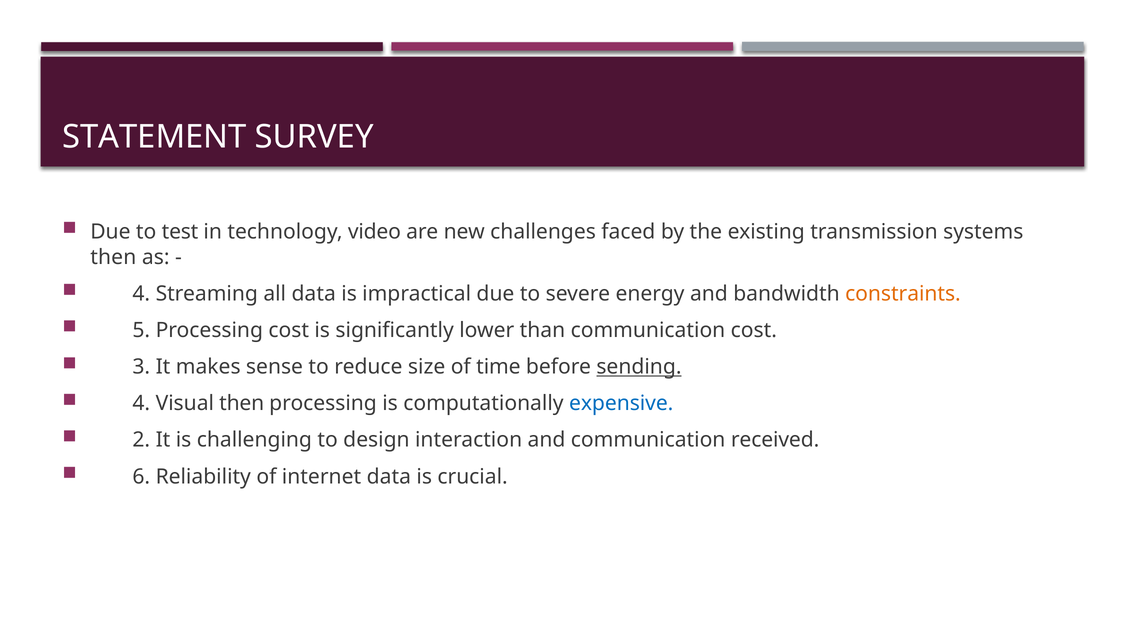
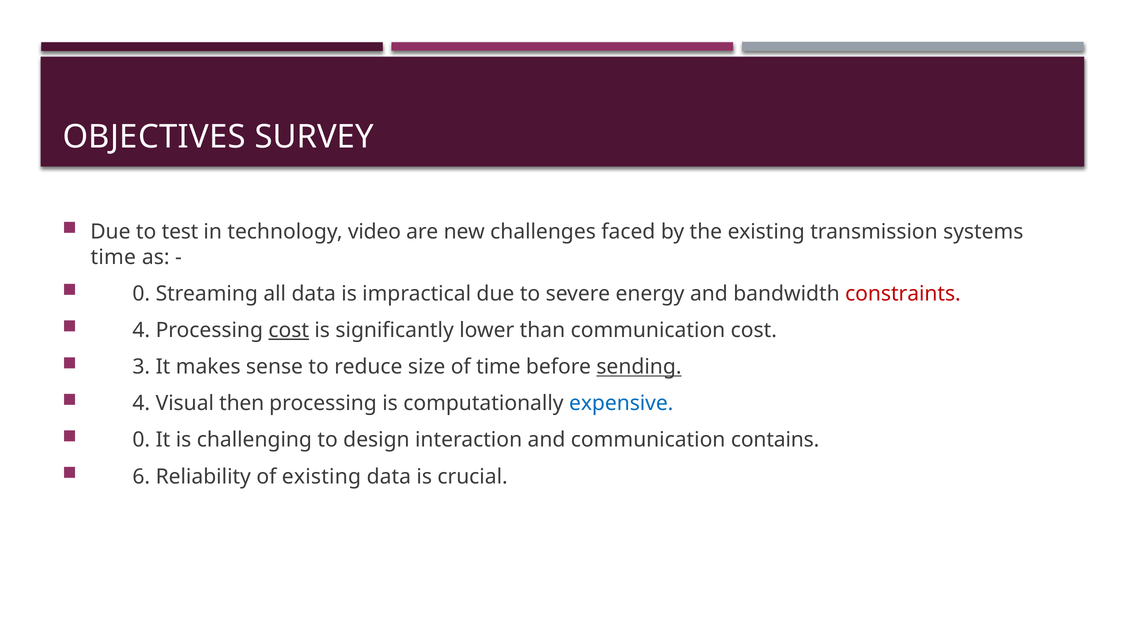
STATEMENT: STATEMENT -> OBJECTIVES (154, 137)
then: then -> time (113, 257)
4: 4 -> 0 (141, 294)
constraints colour: orange -> red (903, 294)
5: 5 -> 4 (141, 330)
cost underline: none -> present (289, 330)
2: 2 -> 0 (141, 440)
received: received -> contains (775, 440)
of internet: internet -> existing (321, 476)
